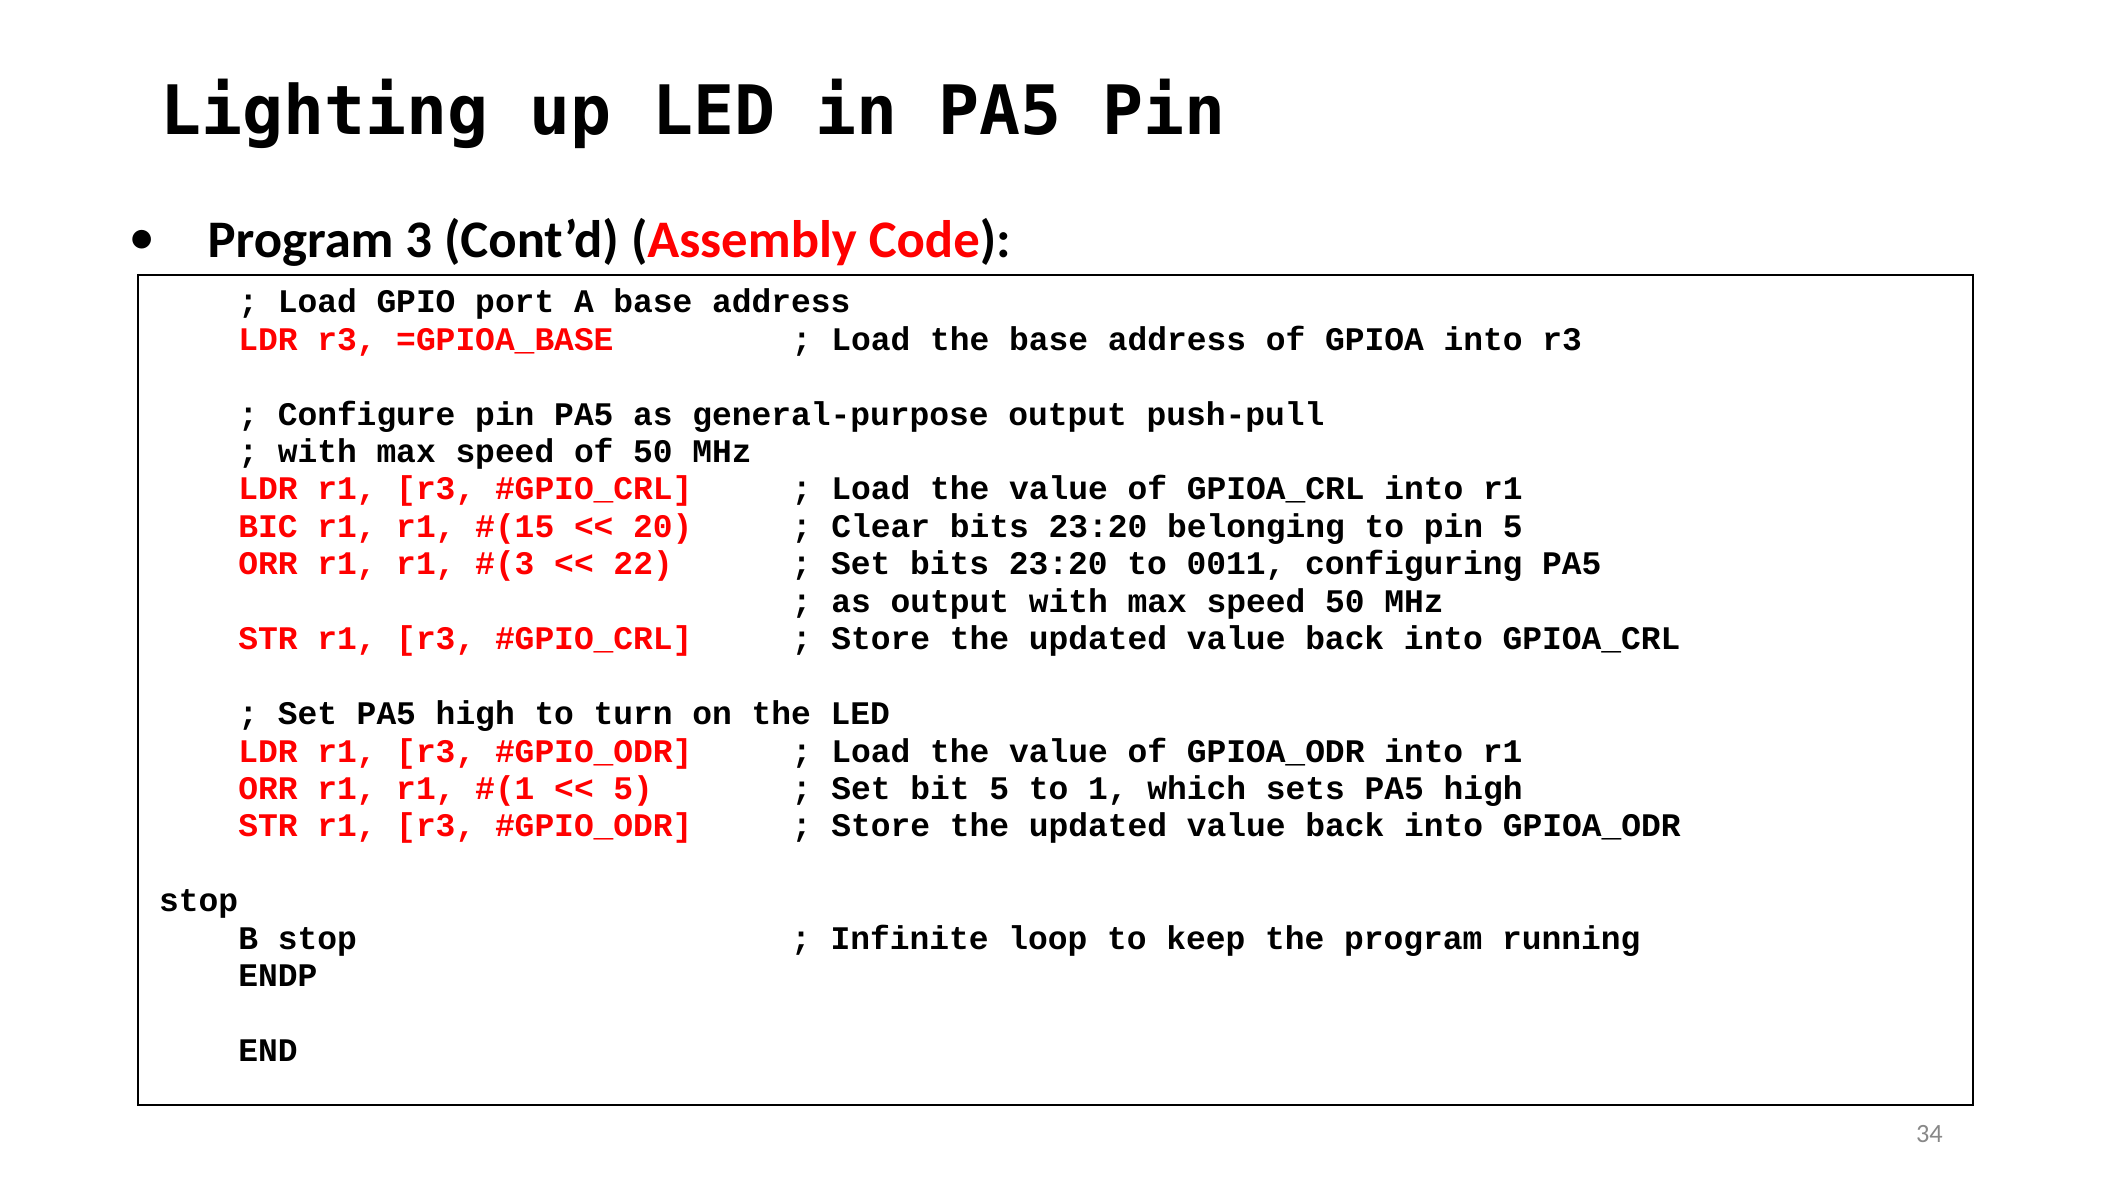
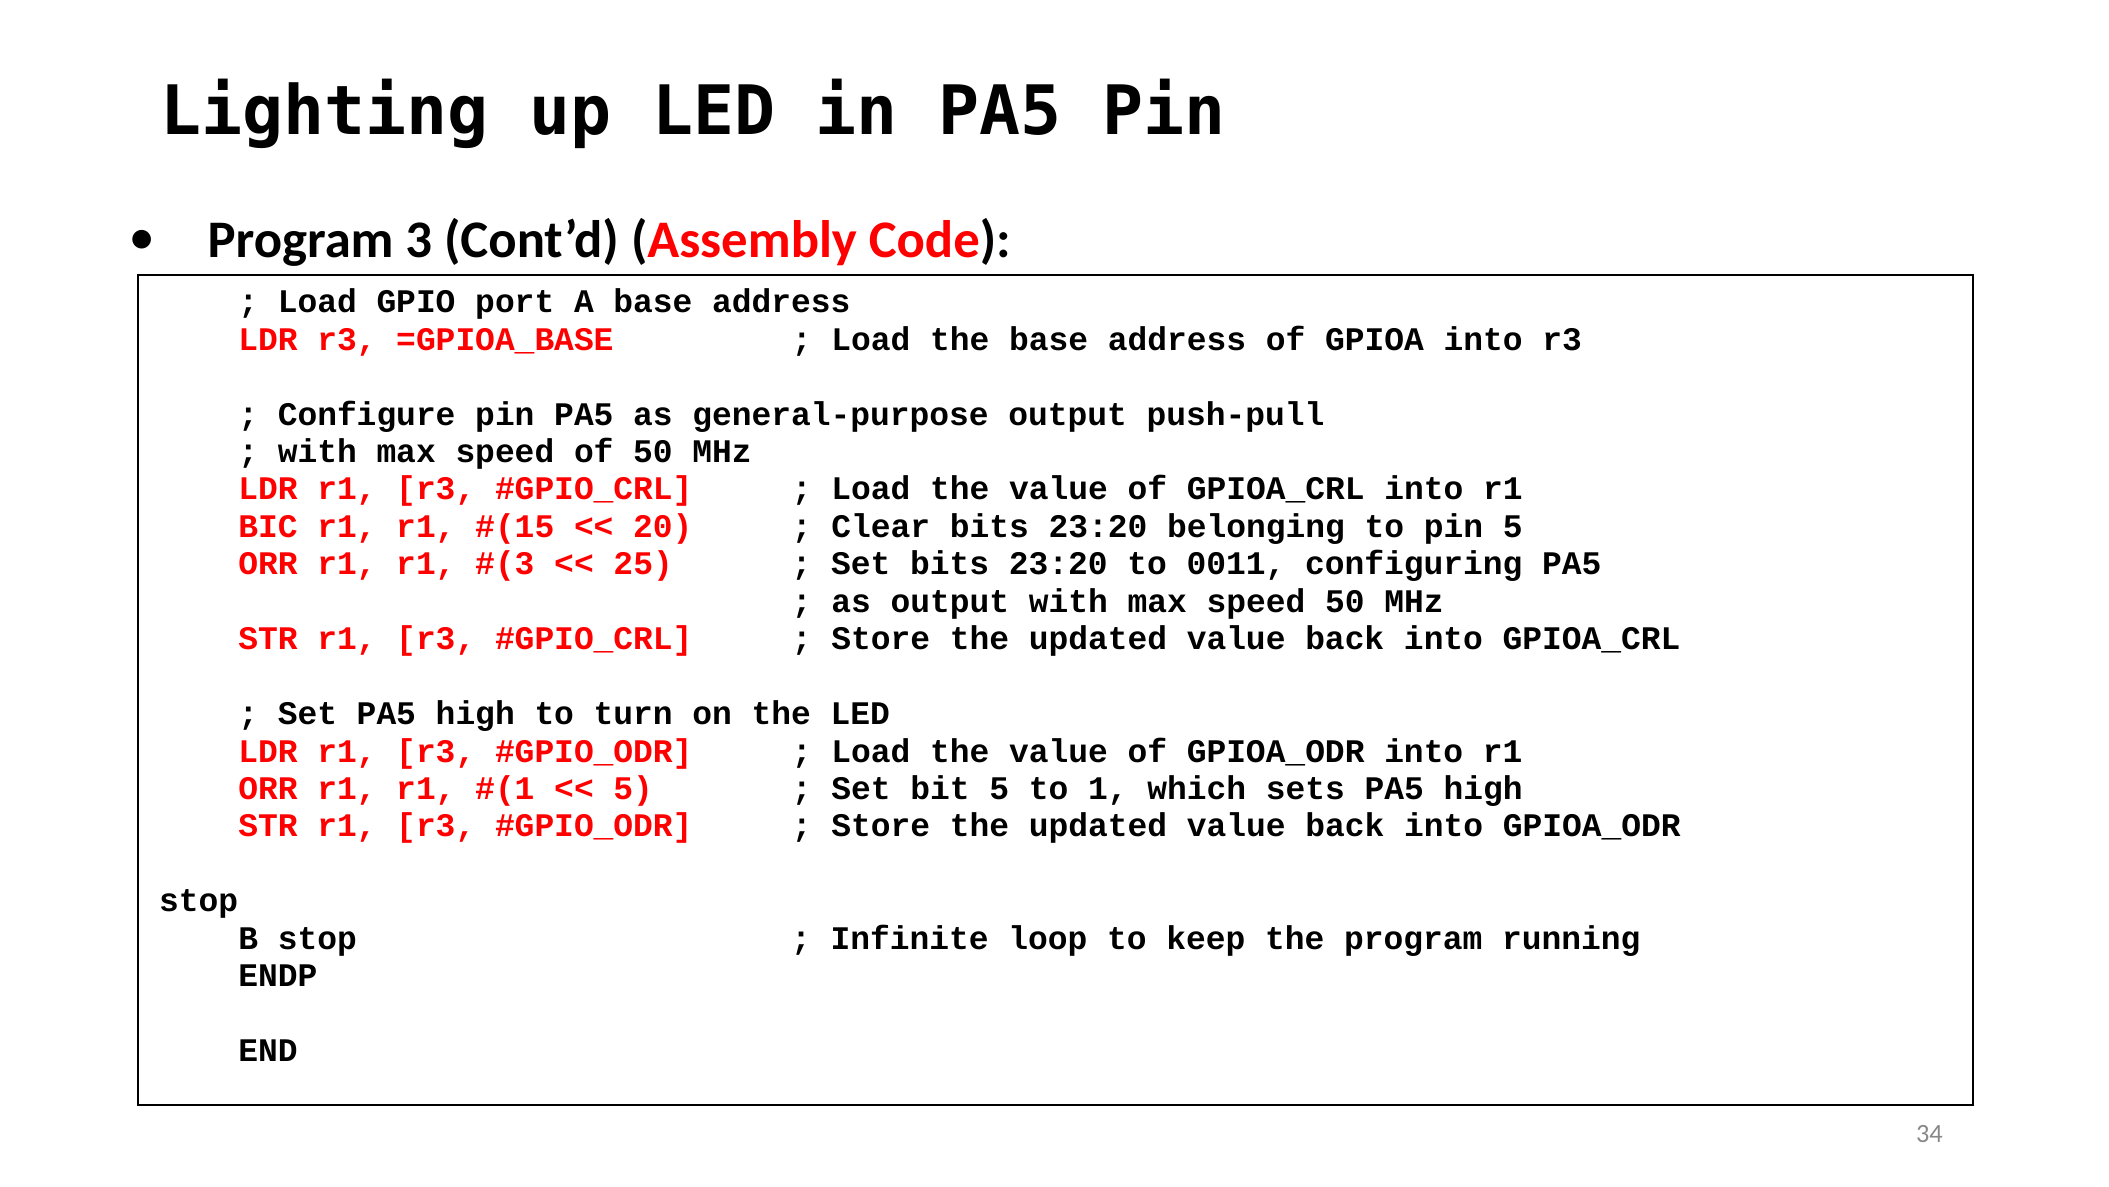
22: 22 -> 25 (643, 564)
